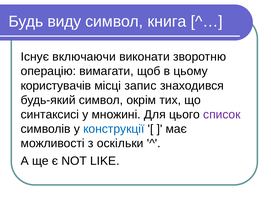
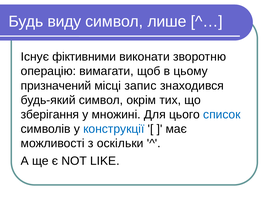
книга: книга -> лише (167, 21)
включаючи: включаючи -> фіктивними (84, 57)
користувачів: користувачів -> призначений (56, 86)
синтаксисі: синтаксисі -> зберігання (50, 115)
список colour: purple -> blue (222, 115)
